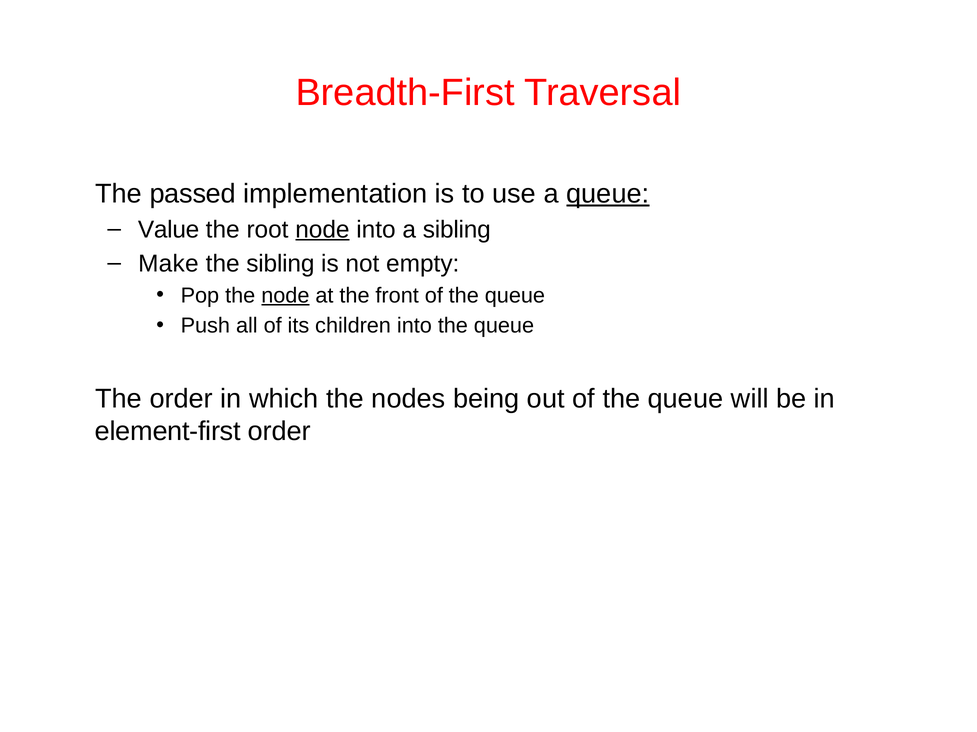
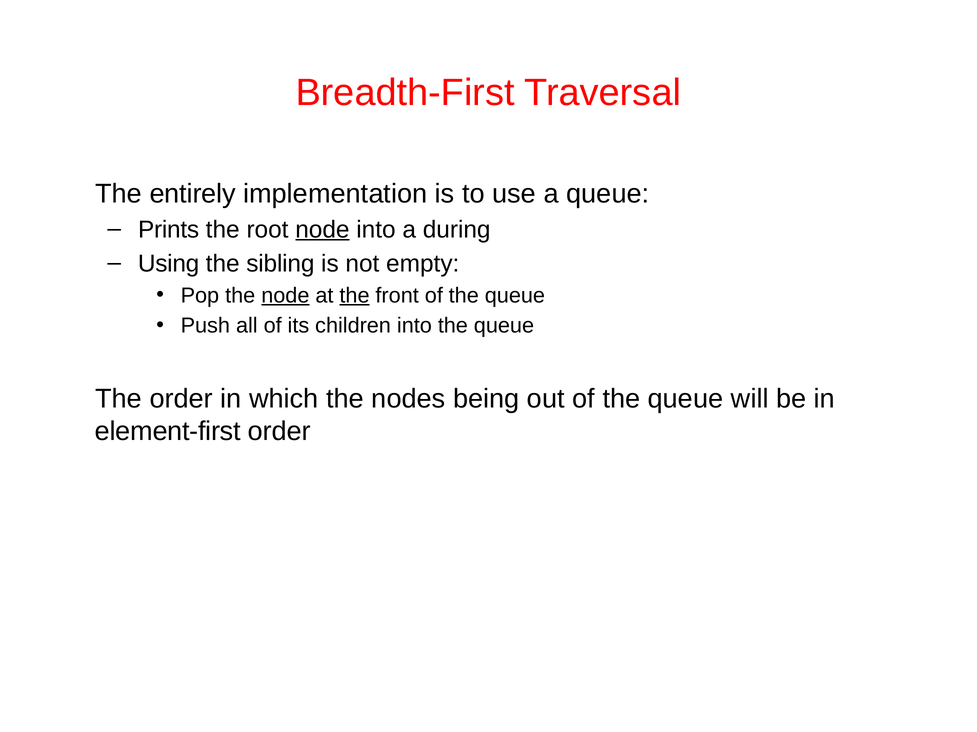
passed: passed -> entirely (193, 194)
queue underline: present -> none (608, 194)
Value: Value -> Prints (169, 230)
a sibling: sibling -> during (457, 230)
Make: Make -> Using (169, 264)
the underline: none -> present (355, 296)
